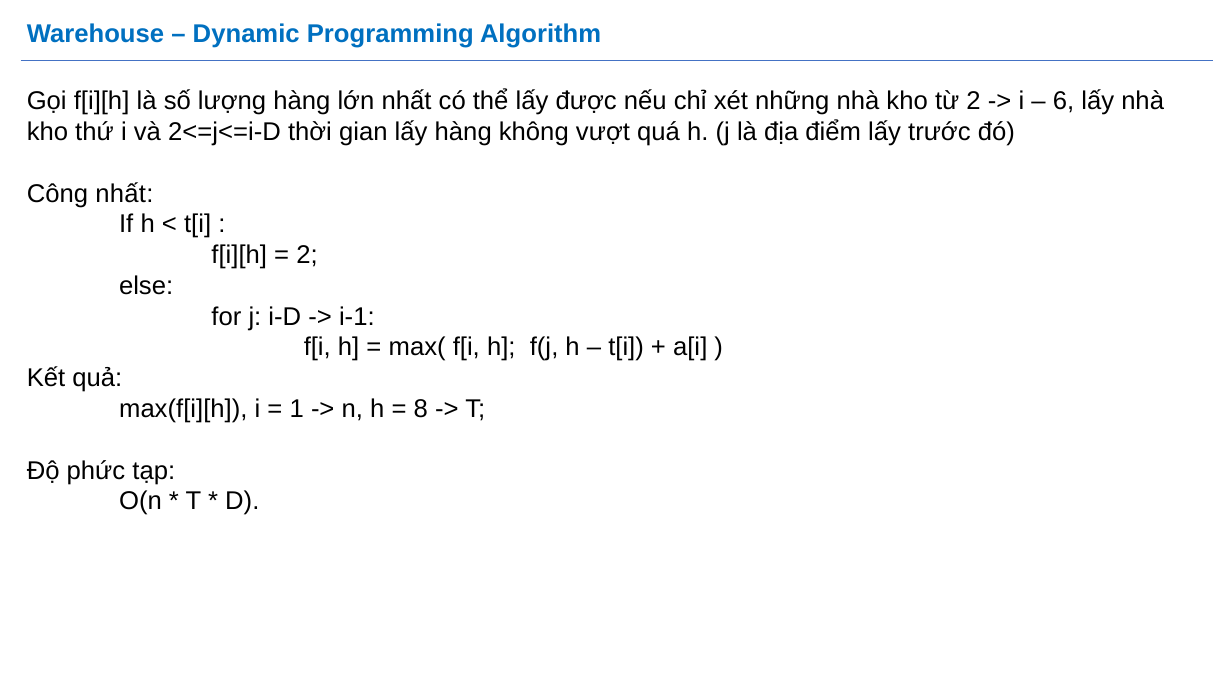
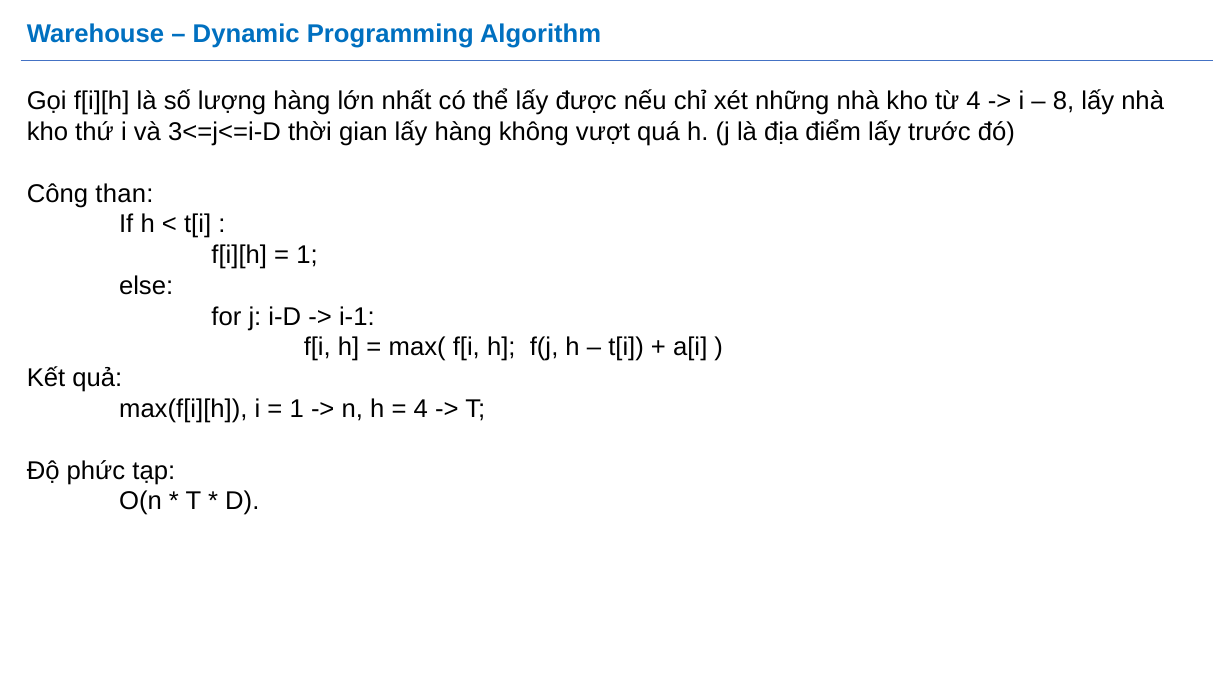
từ 2: 2 -> 4 (974, 101)
6: 6 -> 8 (1063, 101)
2<=j<=i-D: 2<=j<=i-D -> 3<=j<=i-D (224, 132)
Công nhất: nhất -> than (124, 194)
2: 2 -> 1 (307, 255)
8: 8 -> 4 (421, 409)
